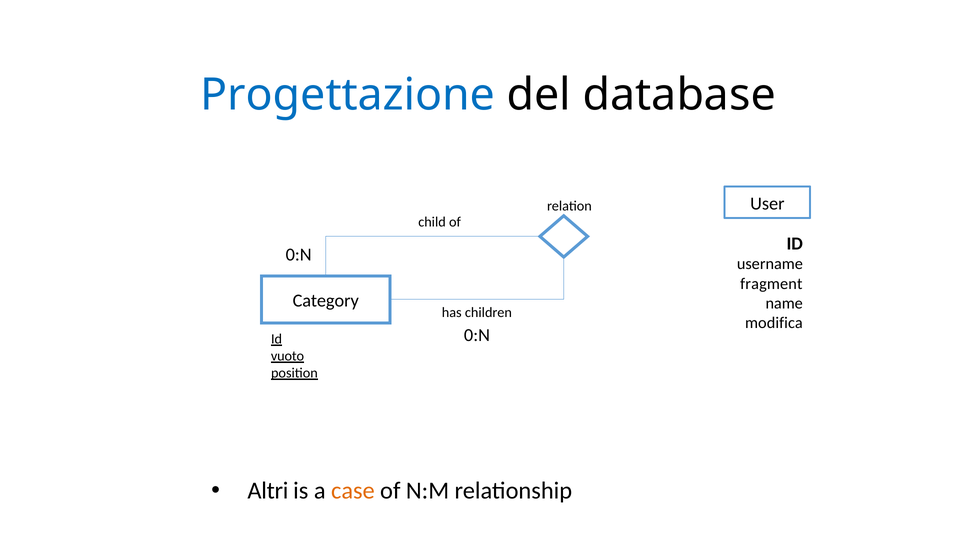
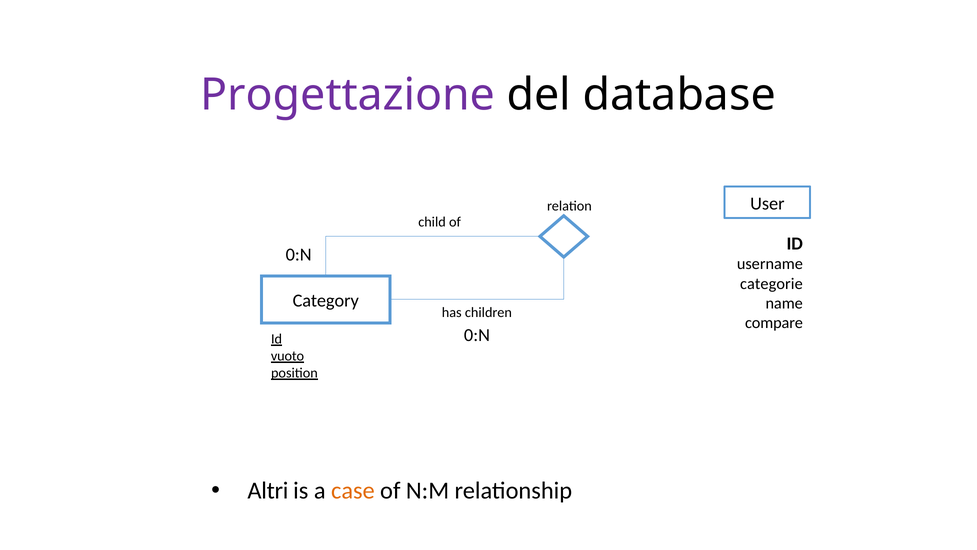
Progettazione colour: blue -> purple (348, 95)
fragment: fragment -> categorie (771, 283)
modifica: modifica -> compare (774, 322)
